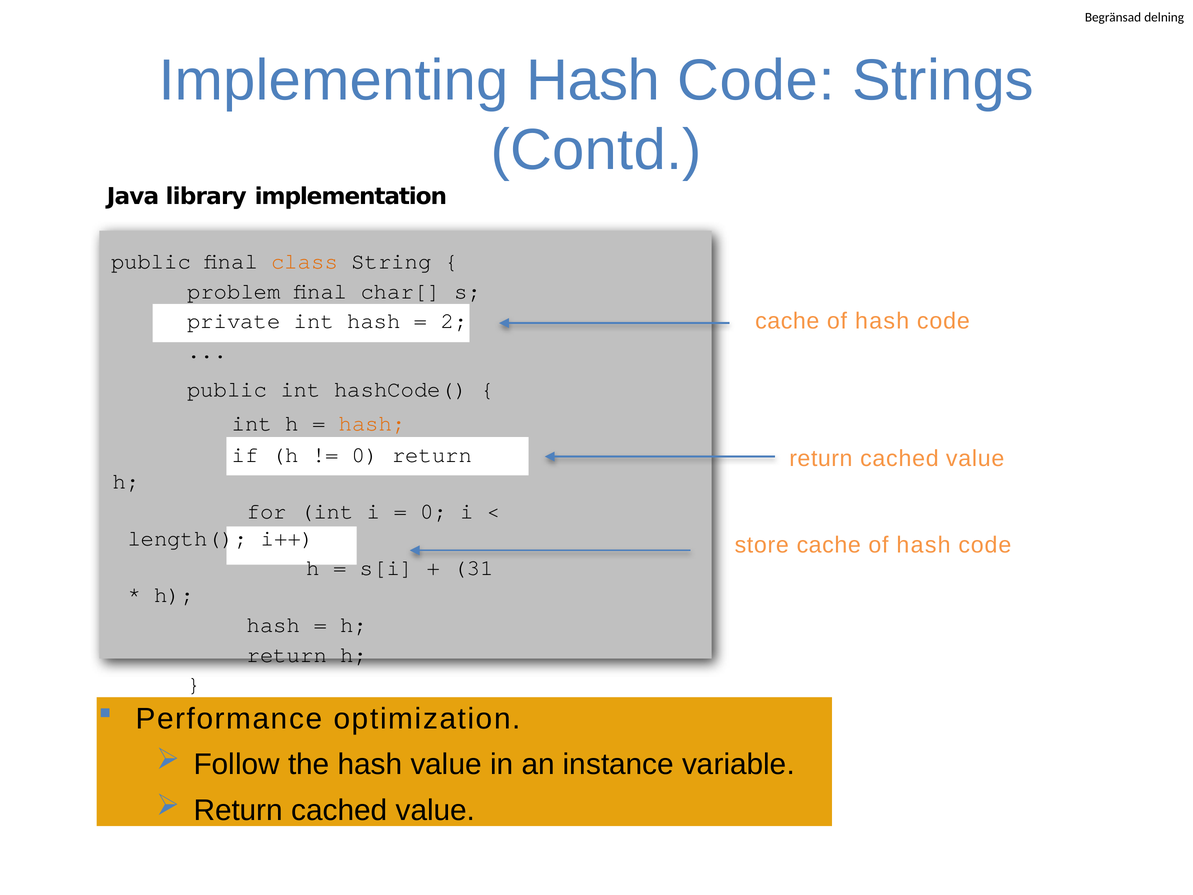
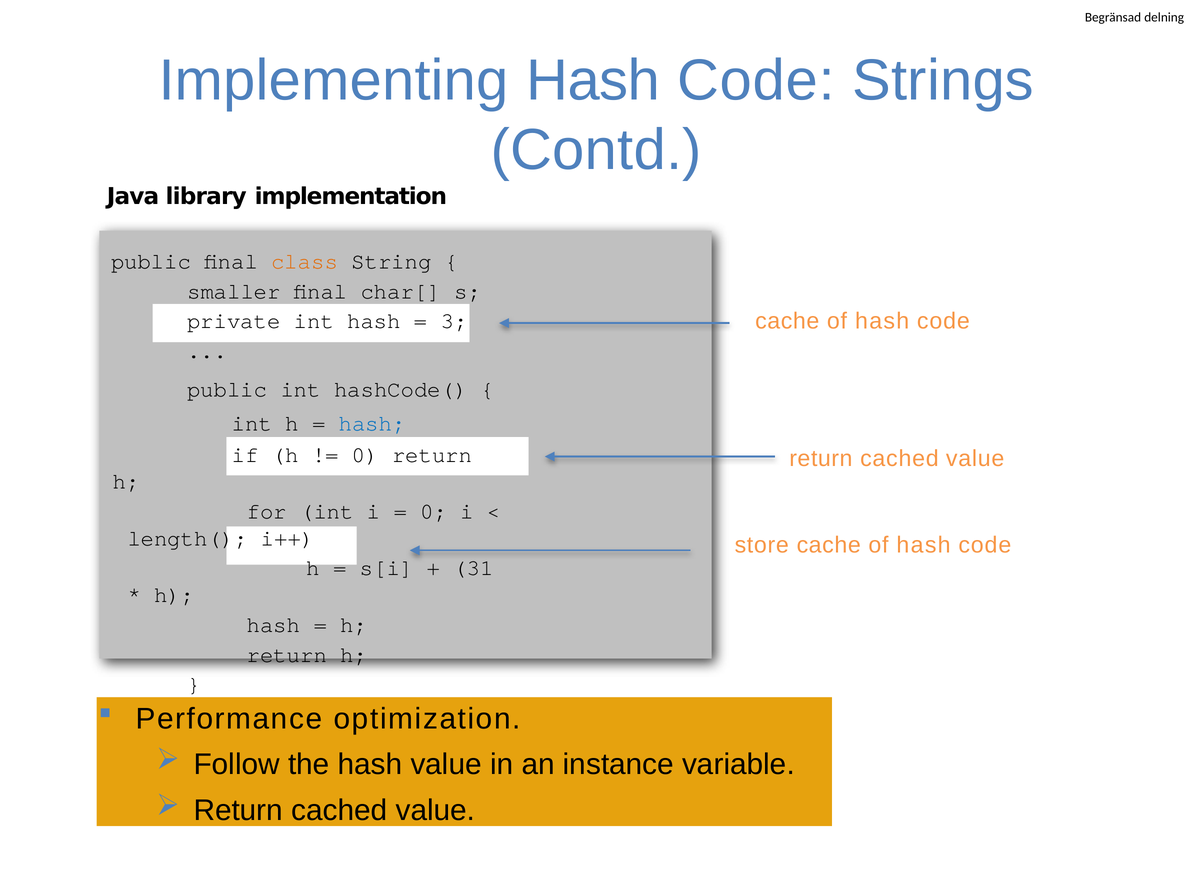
problem: problem -> smaller (234, 291)
2: 2 -> 3 (454, 321)
hash colour: orange -> blue (372, 423)
